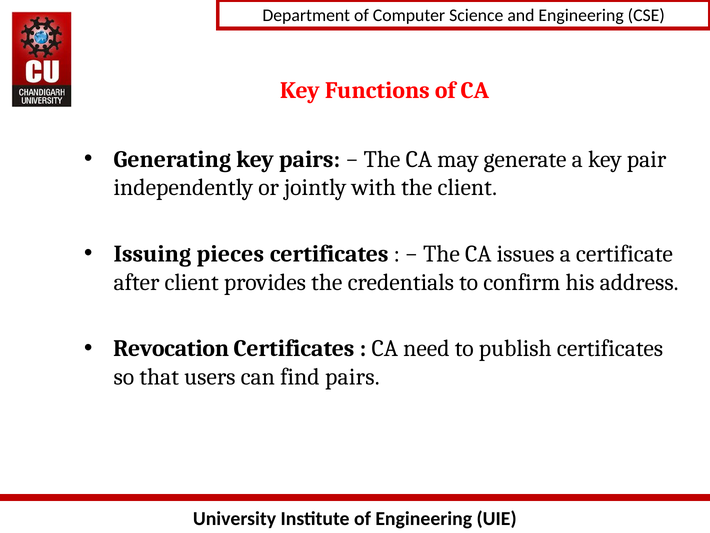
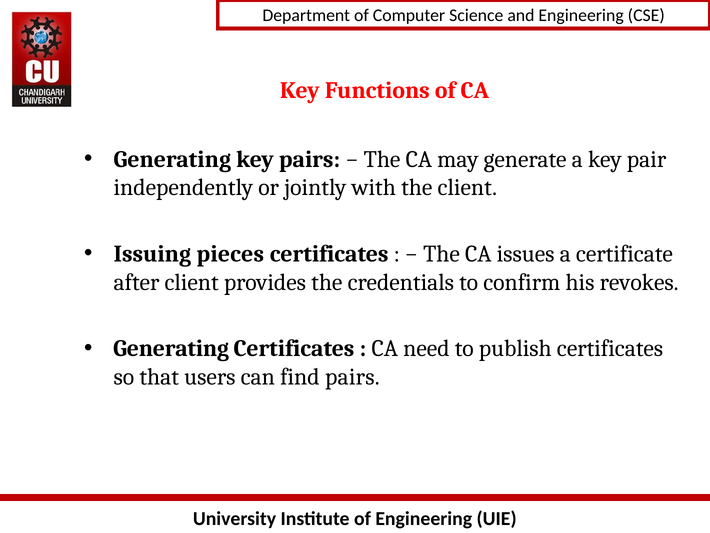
address: address -> revokes (639, 282)
Revocation: Revocation -> Generating (171, 348)
